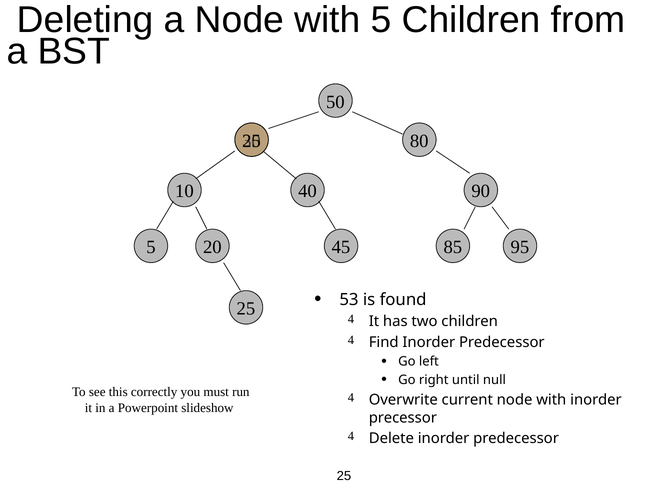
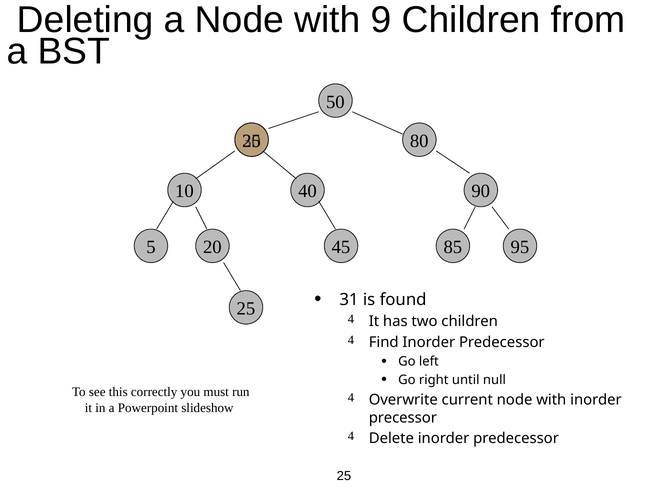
with 5: 5 -> 9 (381, 20)
53: 53 -> 31 (349, 300)
